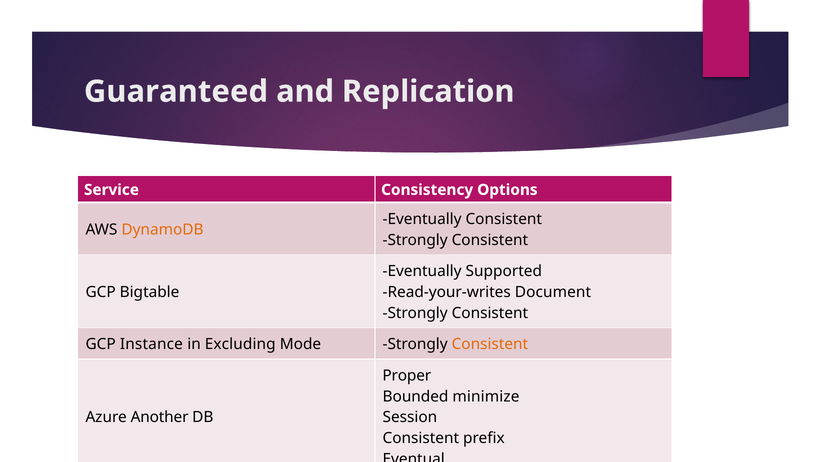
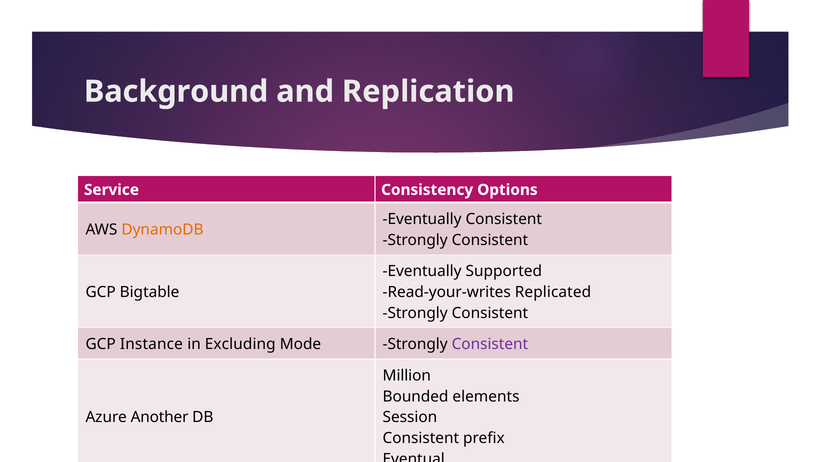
Guaranteed: Guaranteed -> Background (176, 92)
Document: Document -> Replicated (553, 292)
Consistent colour: orange -> purple (490, 344)
Proper: Proper -> Million (407, 375)
minimize: minimize -> elements (486, 396)
